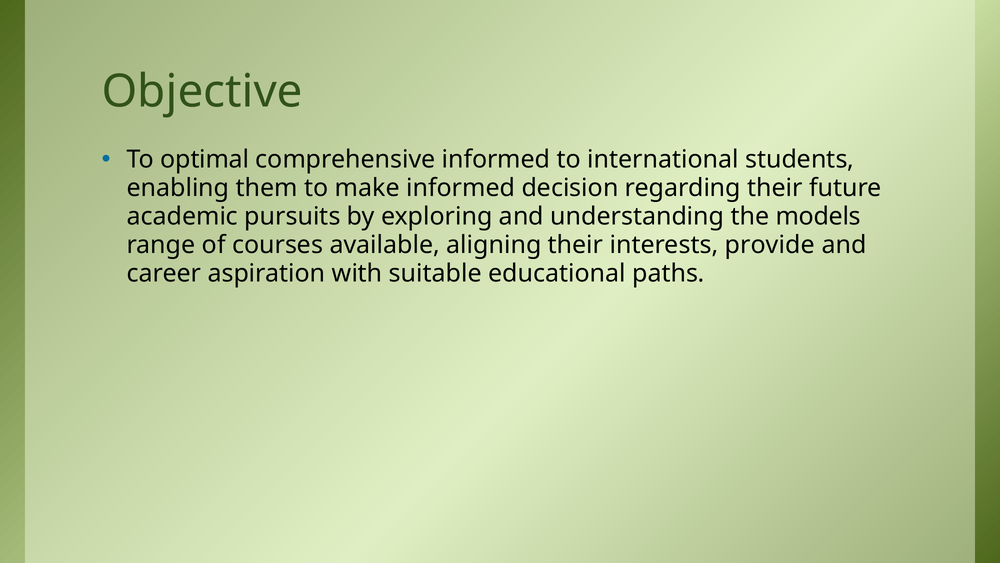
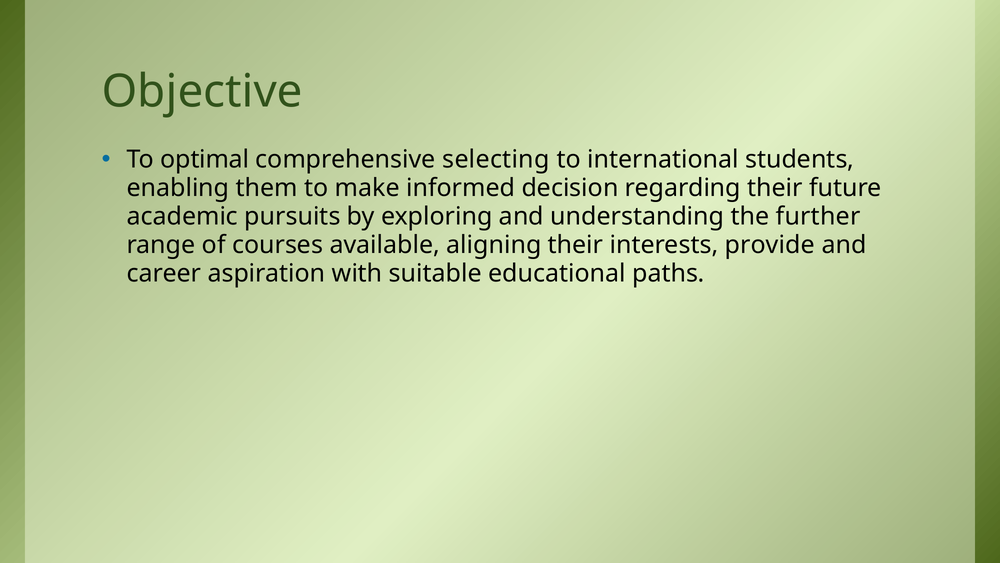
comprehensive informed: informed -> selecting (496, 159)
models: models -> further (818, 216)
